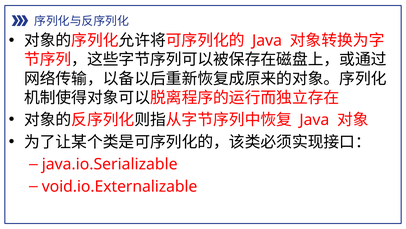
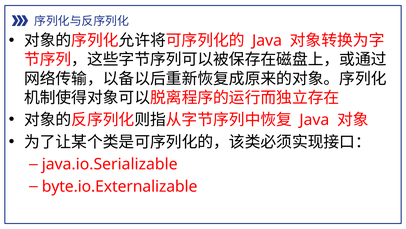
void.io.Externalizable: void.io.Externalizable -> byte.io.Externalizable (120, 186)
